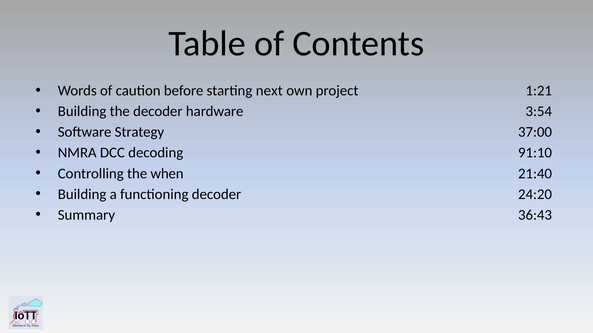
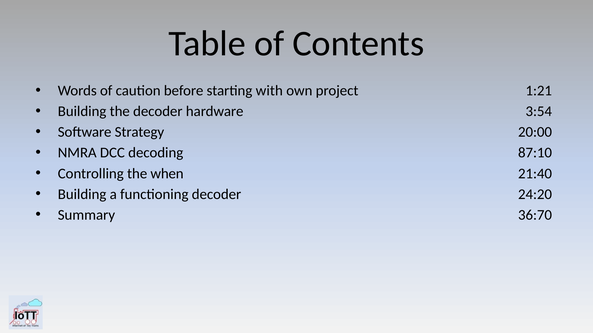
next: next -> with (269, 91)
37:00: 37:00 -> 20:00 (535, 132)
91:10: 91:10 -> 87:10 (535, 153)
36:43: 36:43 -> 36:70 (535, 215)
